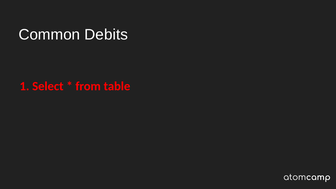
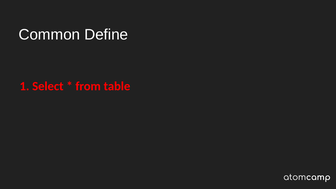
Debits: Debits -> Define (106, 35)
